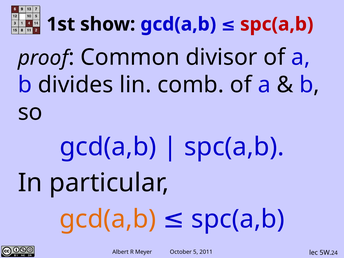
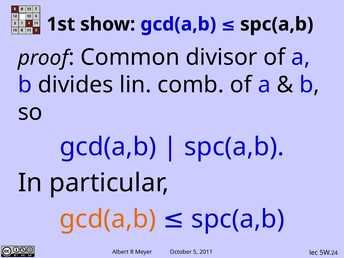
spc(a,b colour: red -> black (277, 24)
